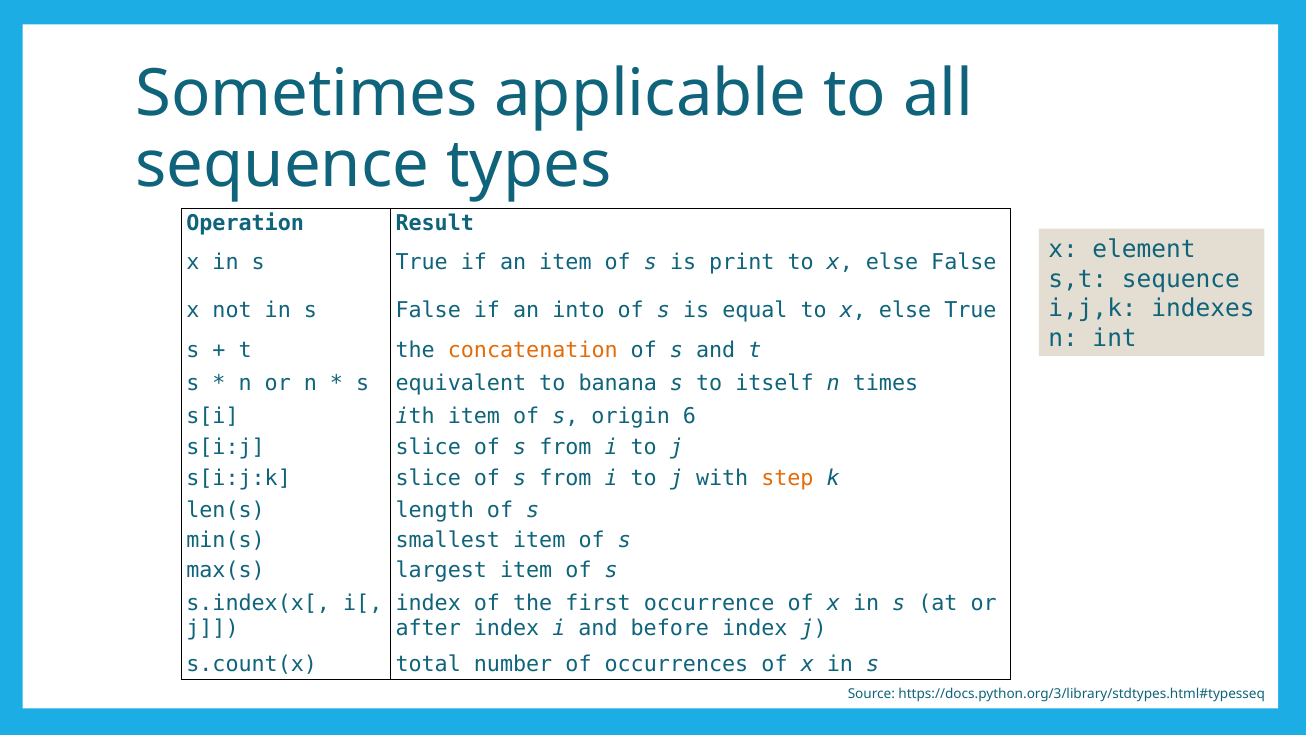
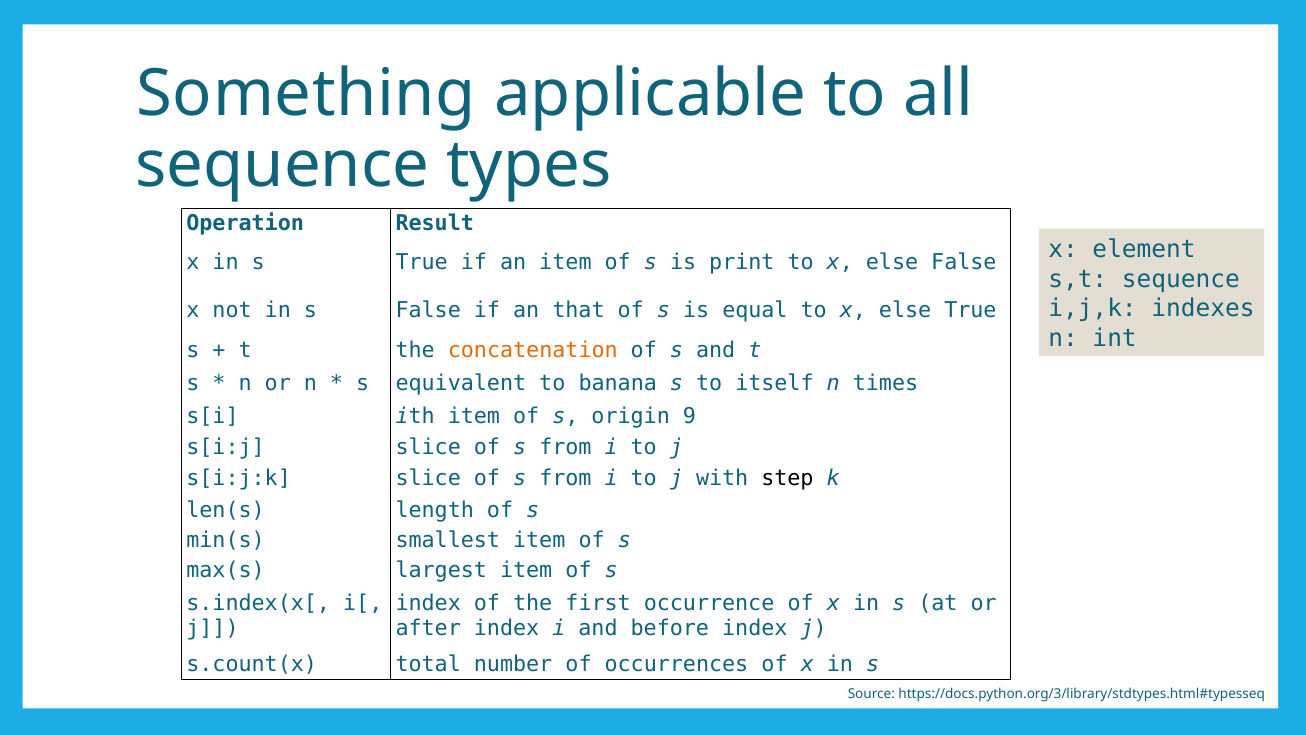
Sometimes: Sometimes -> Something (306, 94)
into: into -> that (578, 310)
6: 6 -> 9 (689, 416)
step colour: orange -> black (787, 478)
